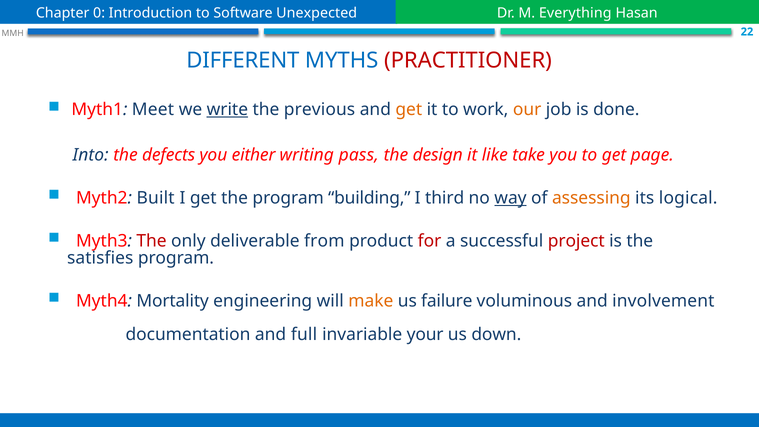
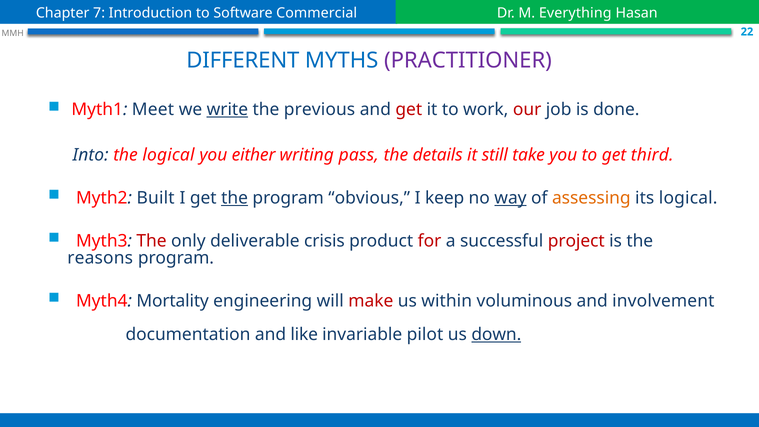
0: 0 -> 7 (99, 13)
Unexpected: Unexpected -> Commercial (317, 13)
PRACTITIONER colour: red -> purple (468, 61)
get colour: orange -> red (409, 110)
our colour: orange -> red (527, 110)
the defects: defects -> logical (168, 155)
design: design -> details (438, 155)
like: like -> still (495, 155)
page: page -> third (652, 155)
the underline: none -> present (235, 198)
building: building -> obvious (369, 198)
third: third -> keep (445, 198)
from: from -> crisis (324, 241)
satisfies: satisfies -> reasons (100, 258)
make colour: orange -> red (371, 301)
failure: failure -> within (447, 301)
full: full -> like (304, 335)
your: your -> pilot (425, 335)
down underline: none -> present (496, 335)
